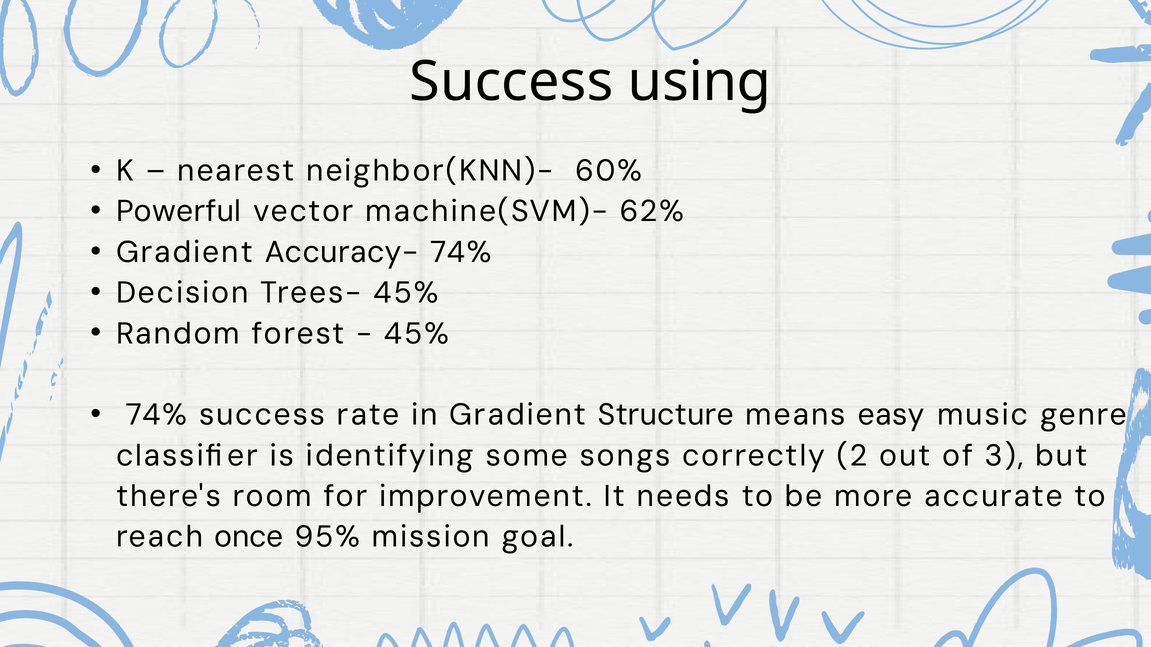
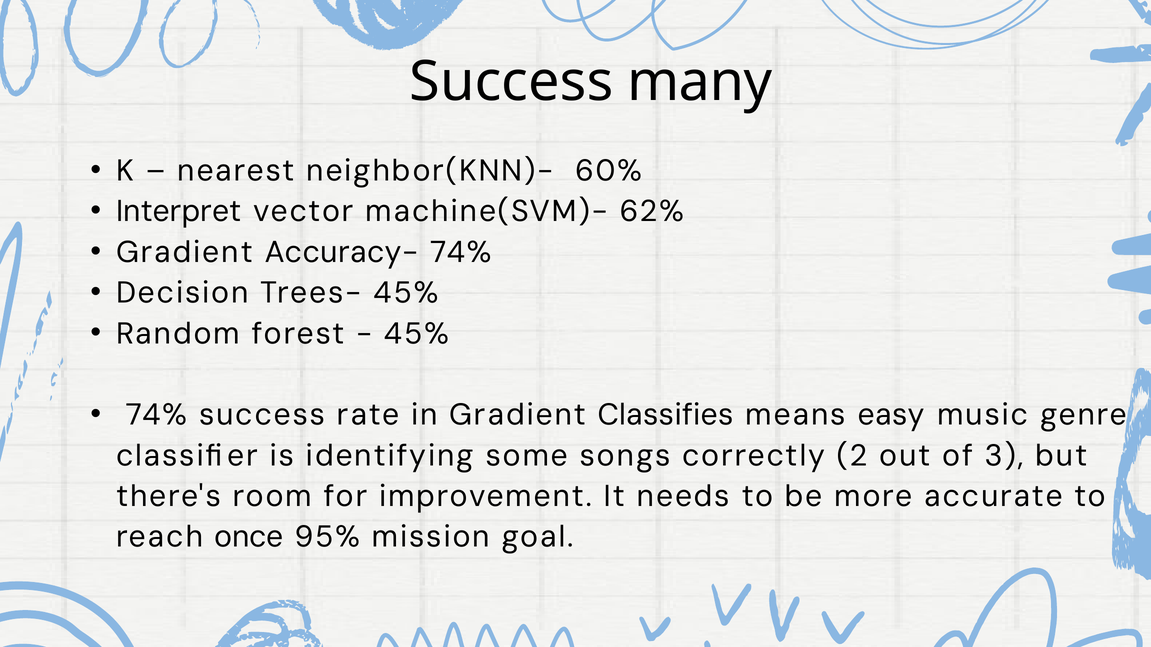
using: using -> many (700, 82)
Powerful: Powerful -> Interpret (179, 212)
Structure: Structure -> Classifies (666, 415)
